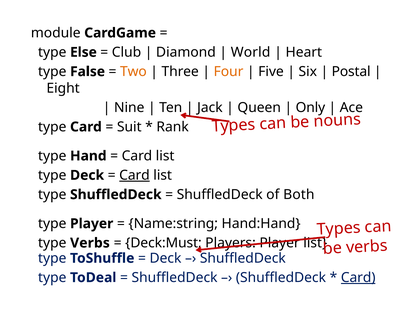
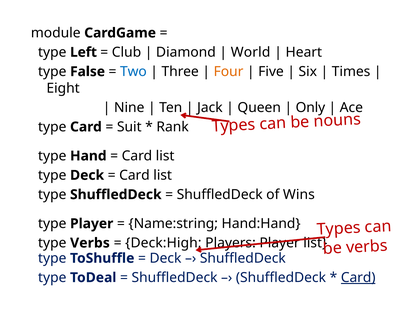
Else: Else -> Left (83, 52)
Two colour: orange -> blue (133, 72)
Postal: Postal -> Times (351, 72)
Card underline: present -> none (134, 175)
Both: Both -> Wins (299, 195)
Deck:Must: Deck:Must -> Deck:High (163, 243)
